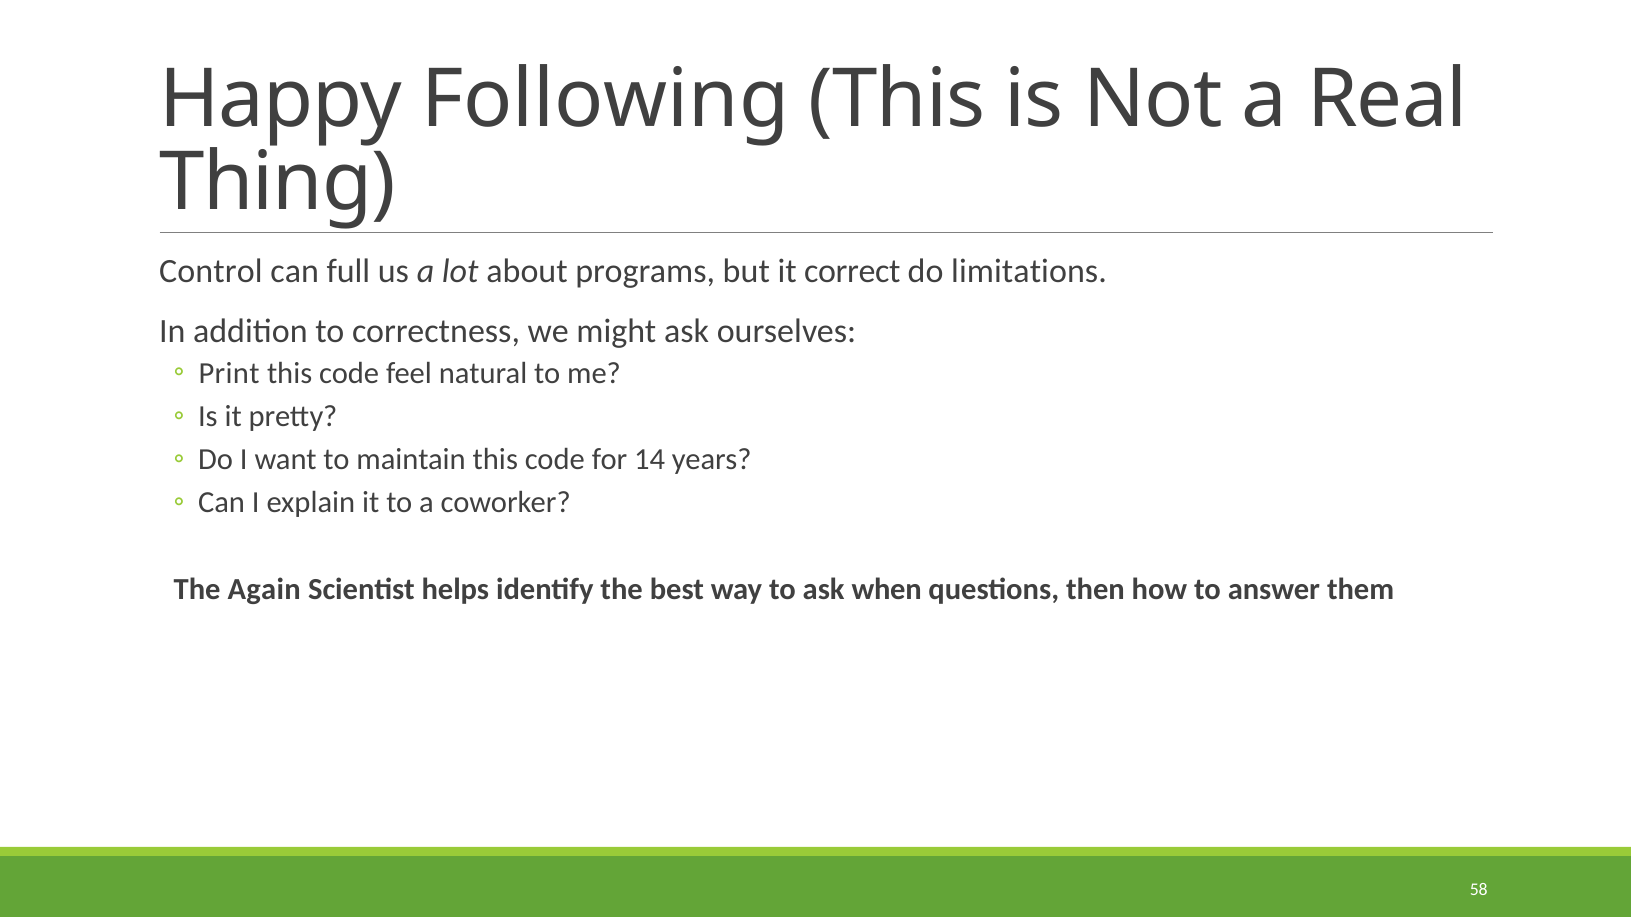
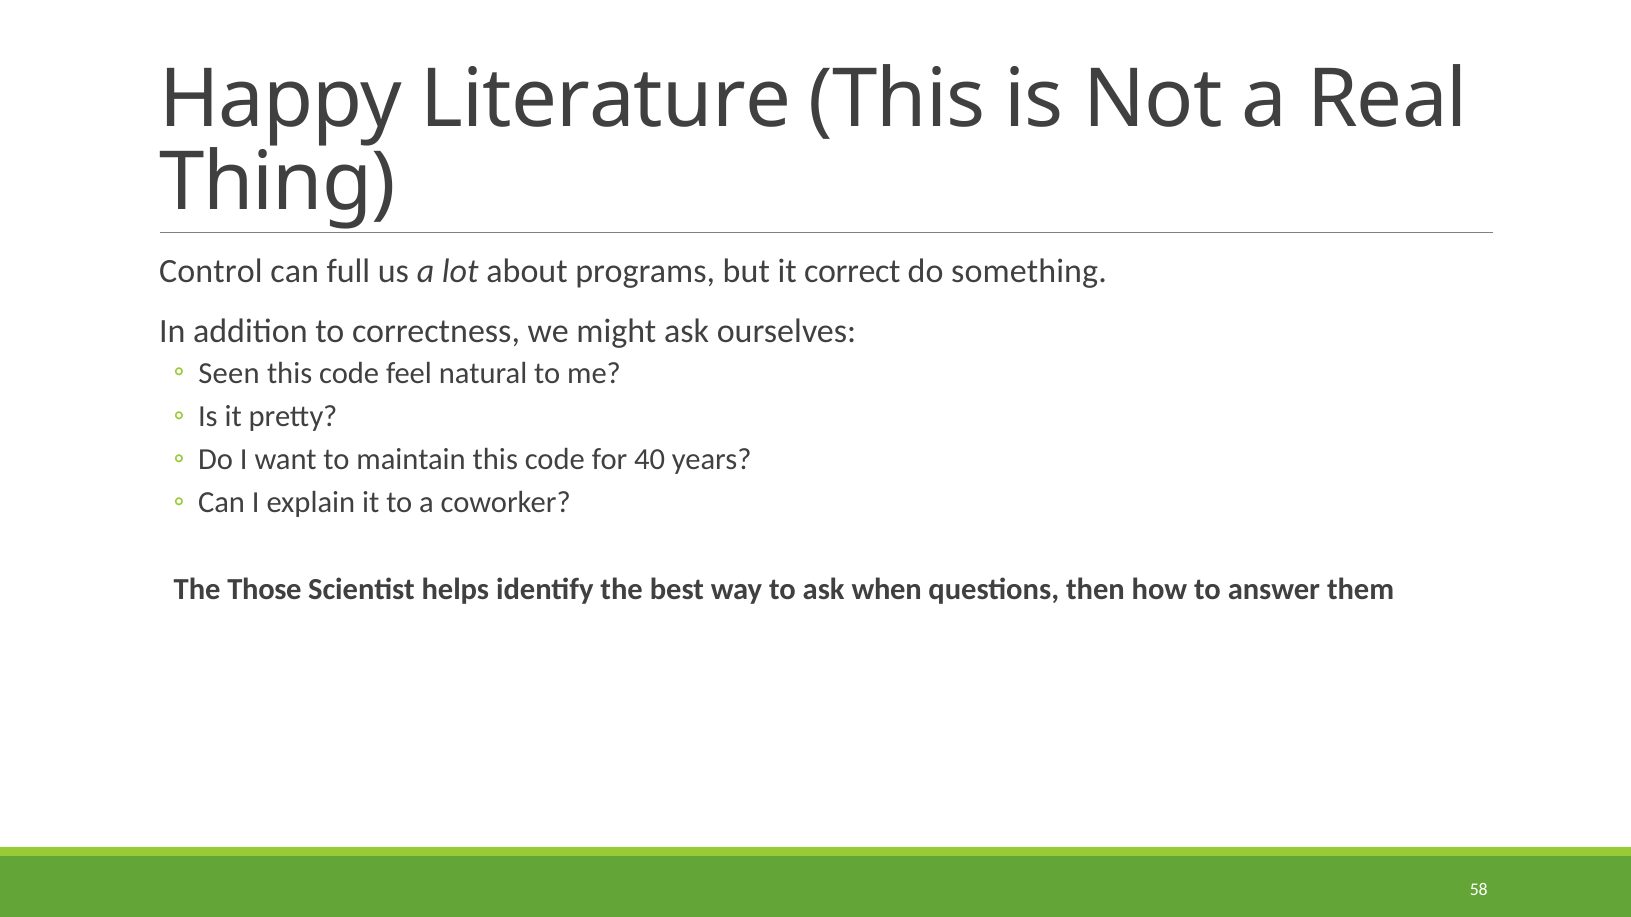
Following: Following -> Literature (606, 100)
limitations: limitations -> something (1029, 271)
Print: Print -> Seen (229, 373)
14: 14 -> 40 (650, 460)
Again: Again -> Those (264, 590)
